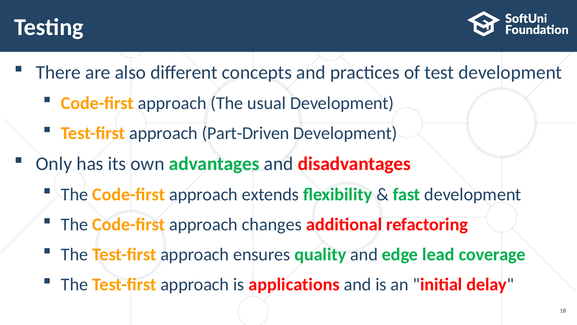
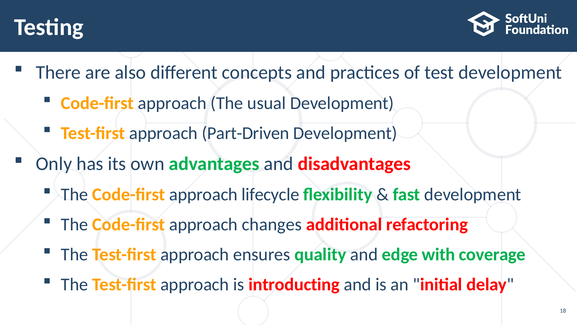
extends: extends -> lifecycle (270, 194)
lead: lead -> with (438, 254)
applications: applications -> introducting (294, 284)
